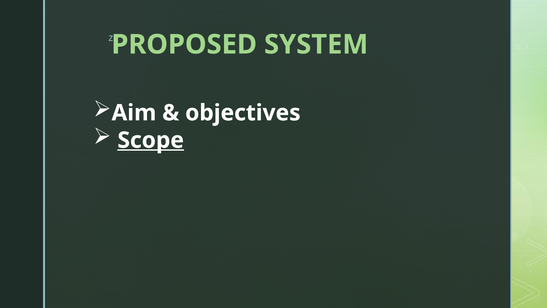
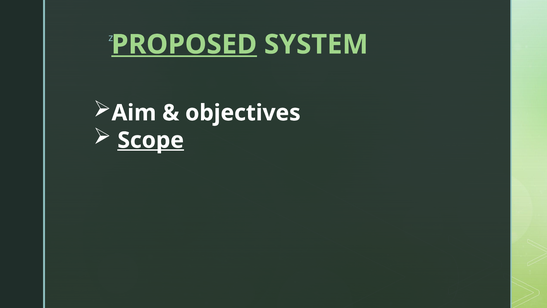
PROPOSED underline: none -> present (184, 44)
